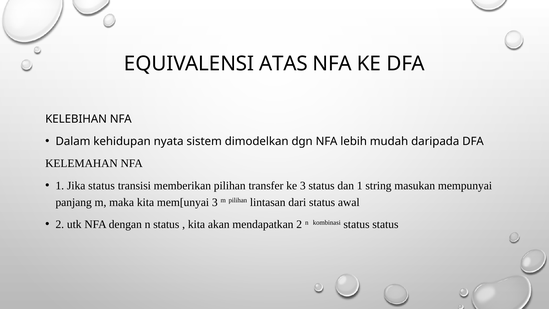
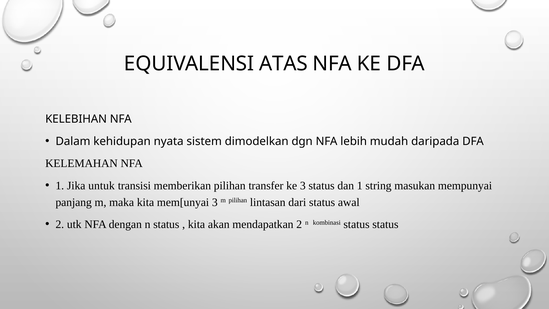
Jika status: status -> untuk (102, 186)
